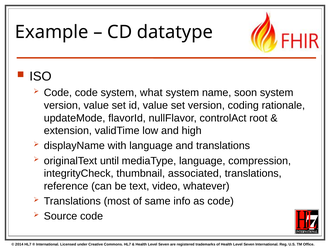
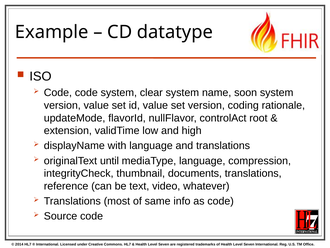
what: what -> clear (151, 92)
associated: associated -> documents (195, 173)
